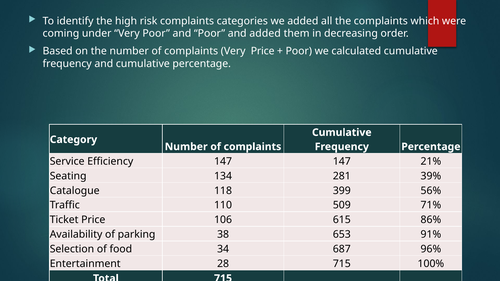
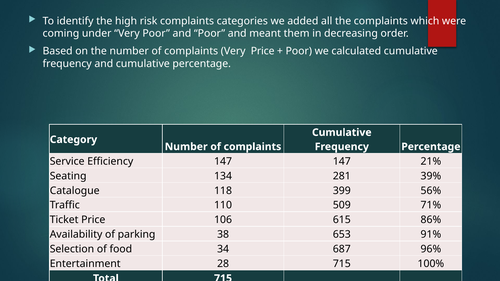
and added: added -> meant (265, 34)
